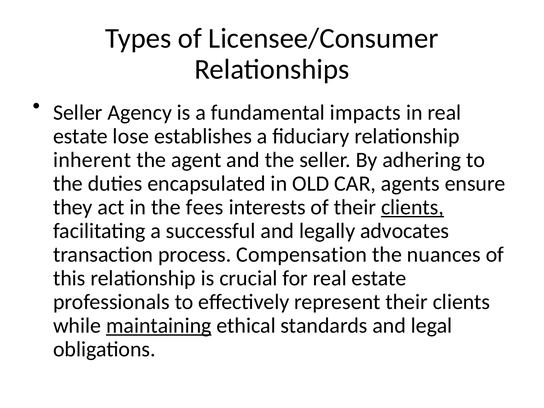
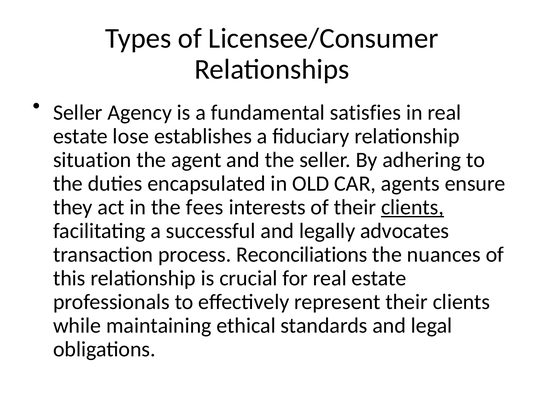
impacts: impacts -> satisfies (365, 113)
inherent: inherent -> situation (92, 160)
Compensation: Compensation -> Reconciliations (302, 255)
maintaining underline: present -> none (159, 326)
